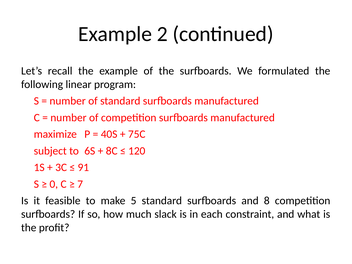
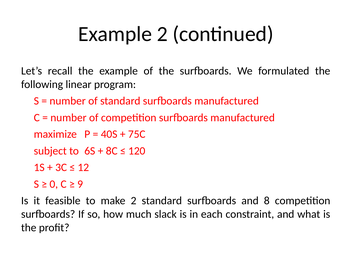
91: 91 -> 12 (83, 167)
7: 7 -> 9 (80, 184)
make 5: 5 -> 2 (134, 201)
